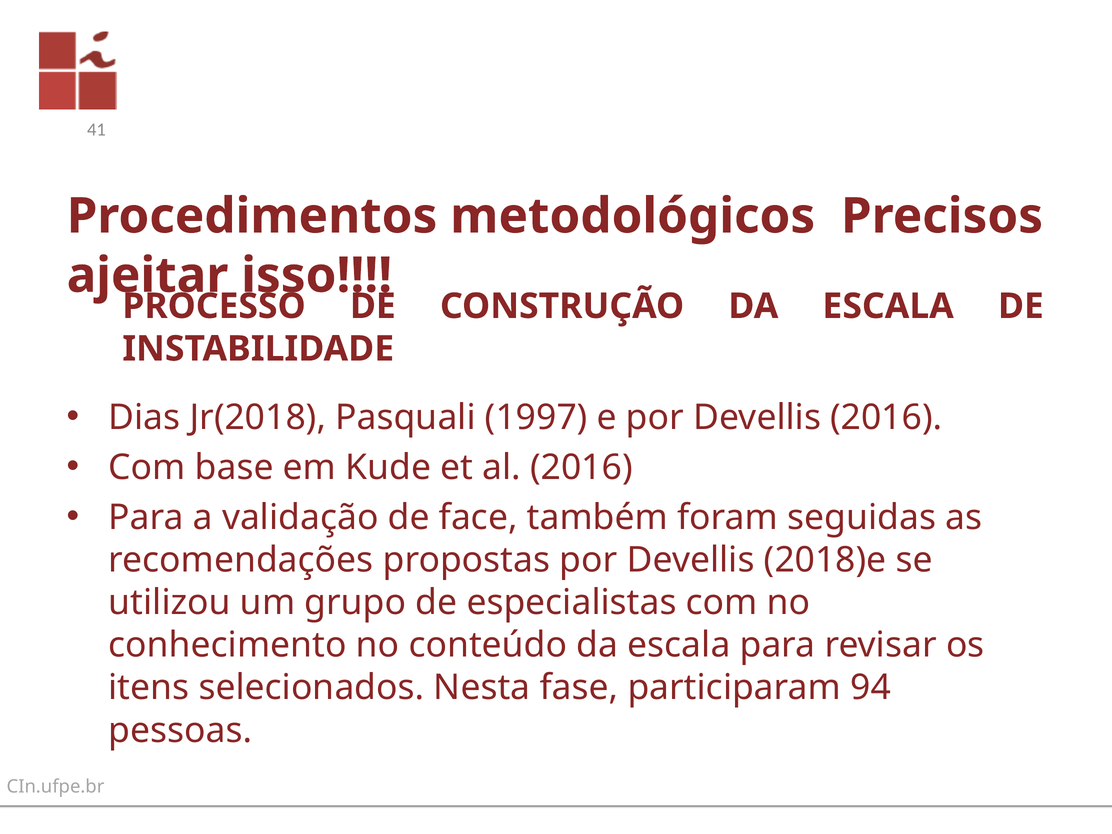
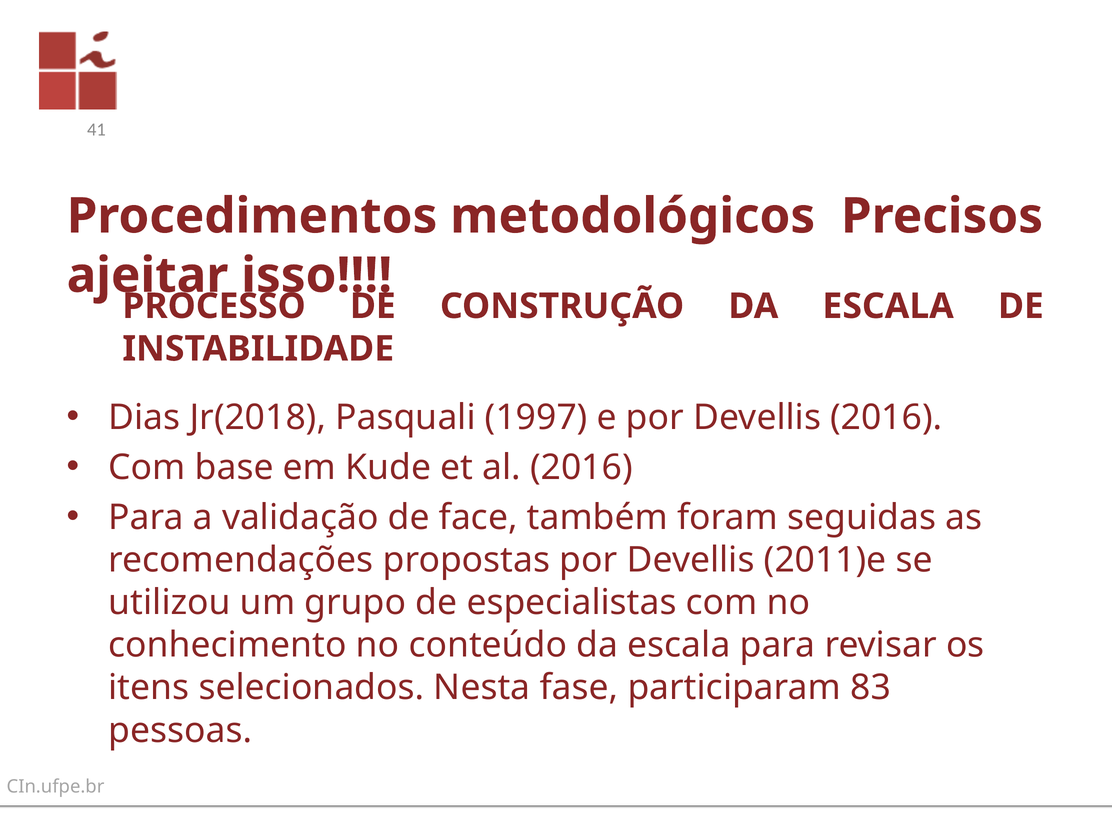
2018)e: 2018)e -> 2011)e (825, 560)
94: 94 -> 83 (871, 688)
